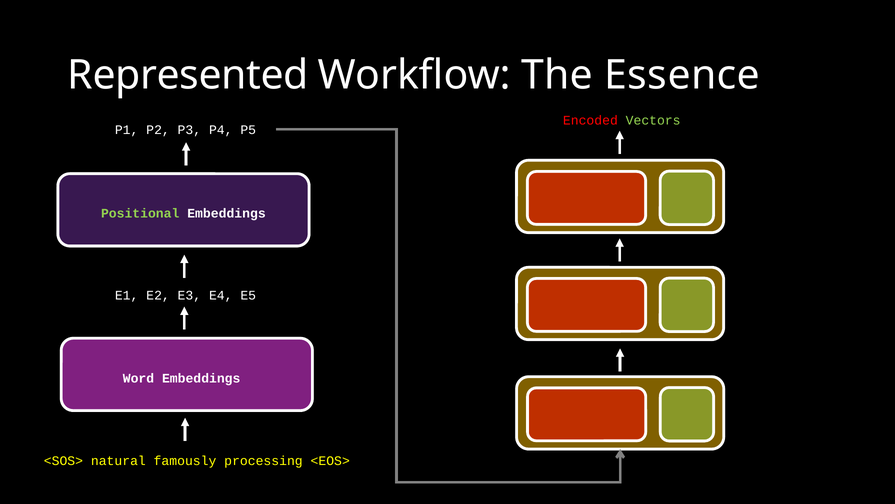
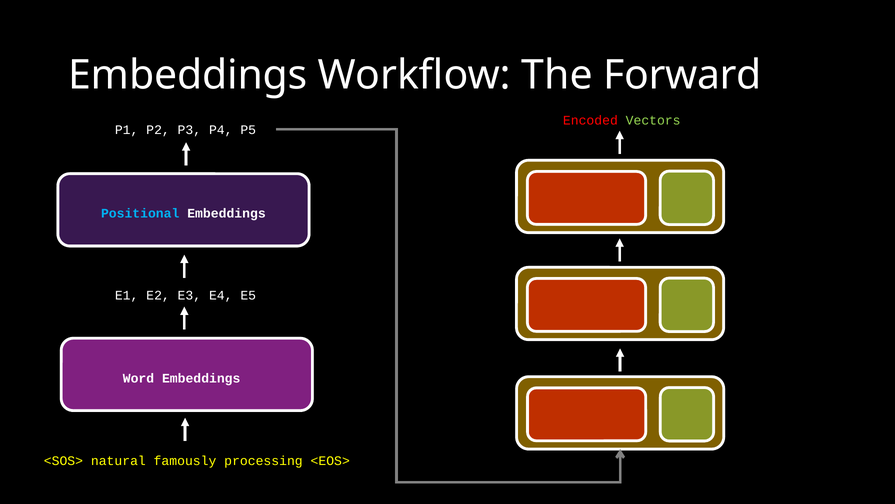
Represented: Represented -> Embeddings (188, 75)
Essence: Essence -> Forward (683, 75)
Positional colour: light green -> light blue (140, 213)
